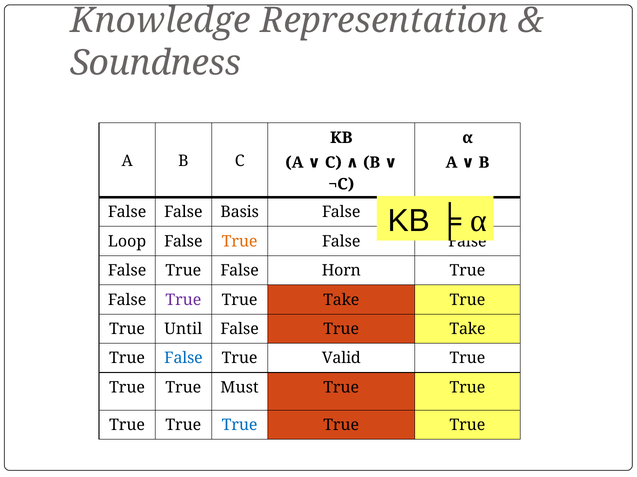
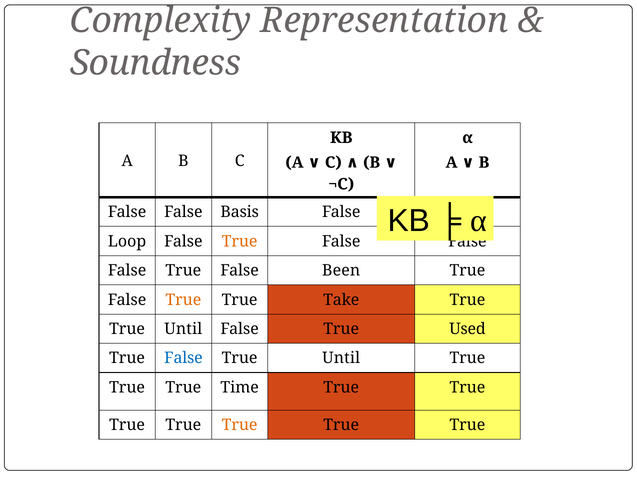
Knowledge: Knowledge -> Complexity (161, 21)
Horn: Horn -> Been (341, 271)
True colour: purple -> orange (183, 300)
False True Take: Take -> Used (468, 329)
Valid: Valid -> Until (341, 359)
Must: Must -> Time (240, 388)
True colour: blue -> orange (240, 426)
